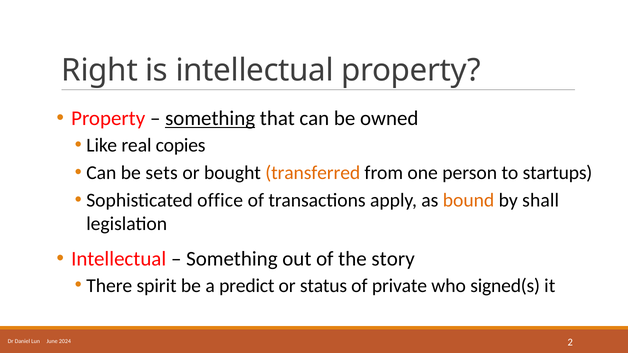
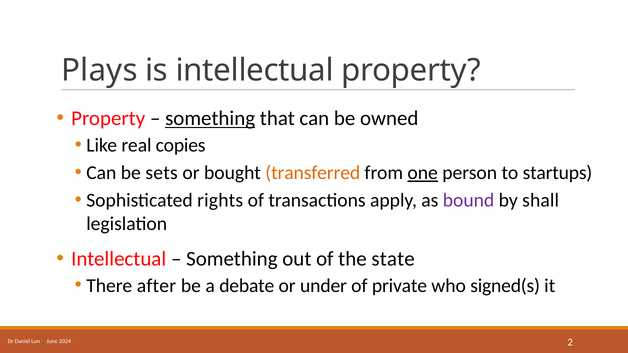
Right: Right -> Plays (99, 70)
one underline: none -> present (423, 173)
office: office -> rights (220, 200)
bound colour: orange -> purple (469, 200)
story: story -> state (393, 259)
spirit: spirit -> after (156, 286)
predict: predict -> debate (247, 286)
status: status -> under (324, 286)
